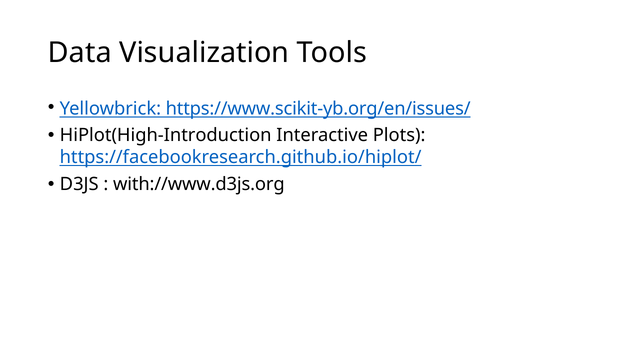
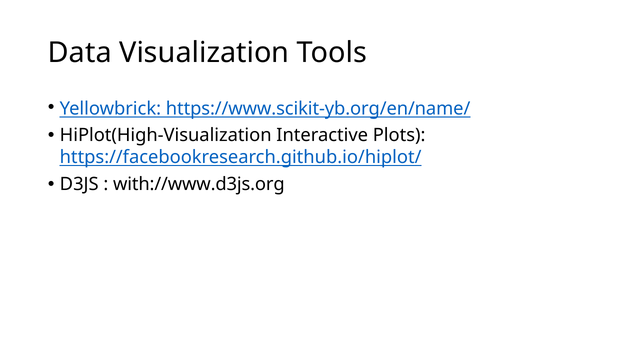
https://www.scikit-yb.org/en/issues/: https://www.scikit-yb.org/en/issues/ -> https://www.scikit-yb.org/en/name/ (318, 108)
HiPlot(High-Introduction: HiPlot(High-Introduction -> HiPlot(High-Visualization (166, 135)
